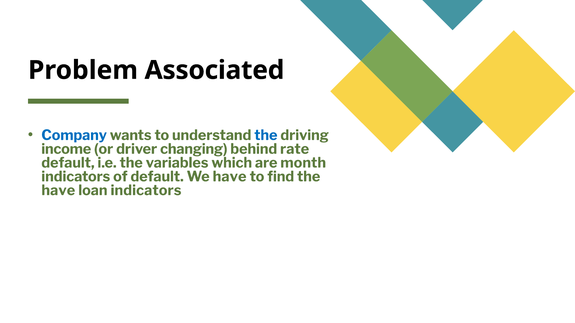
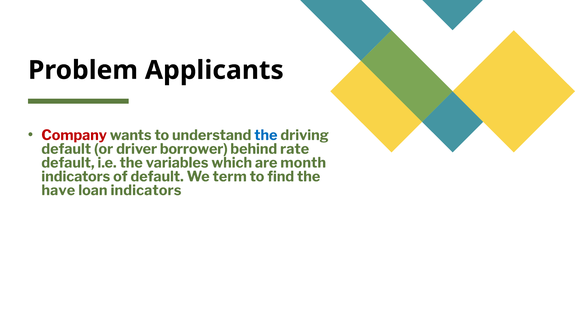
Associated: Associated -> Applicants (214, 70)
Company colour: blue -> red (74, 135)
income: income -> default (66, 149)
changing: changing -> borrower (194, 149)
We have: have -> term (230, 177)
